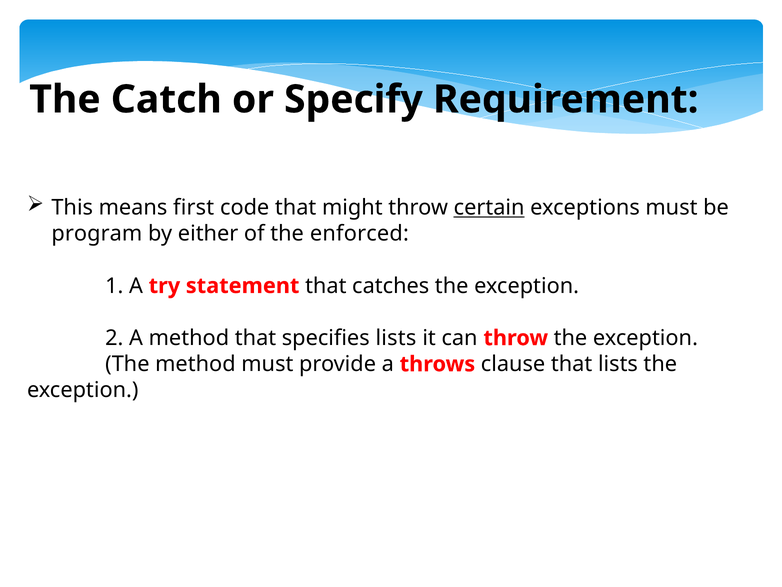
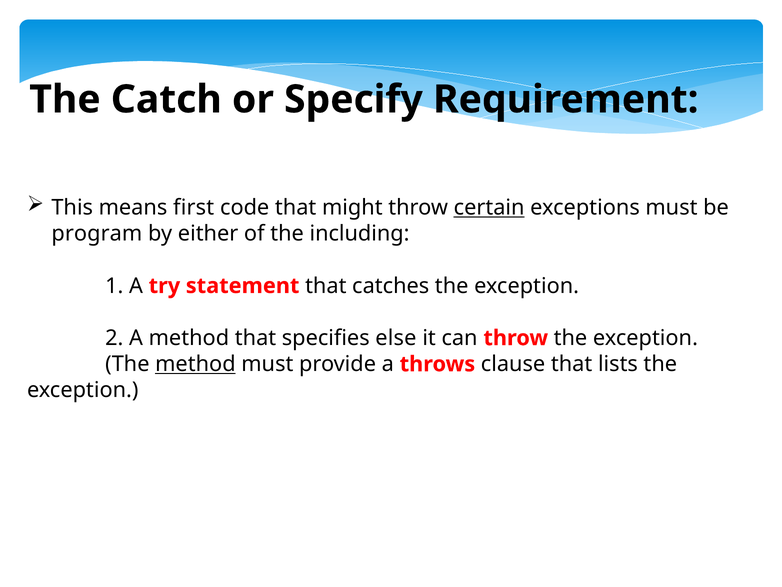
enforced: enforced -> including (360, 233)
specifies lists: lists -> else (396, 338)
method underline: none -> present (195, 364)
